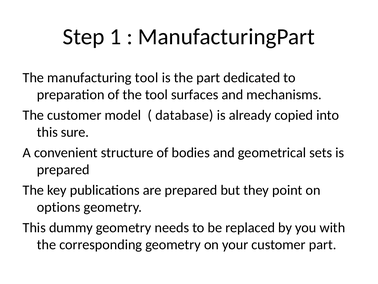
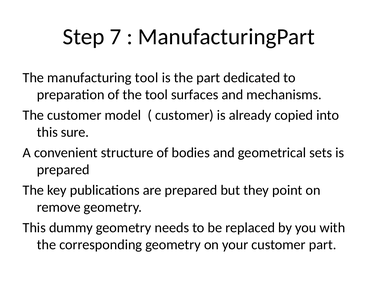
1: 1 -> 7 (115, 37)
database: database -> customer (184, 115)
options: options -> remove (59, 207)
